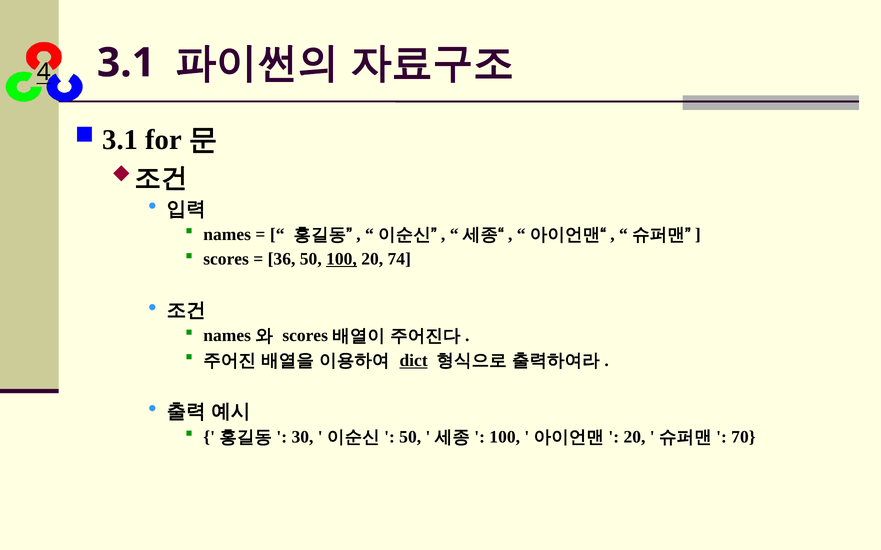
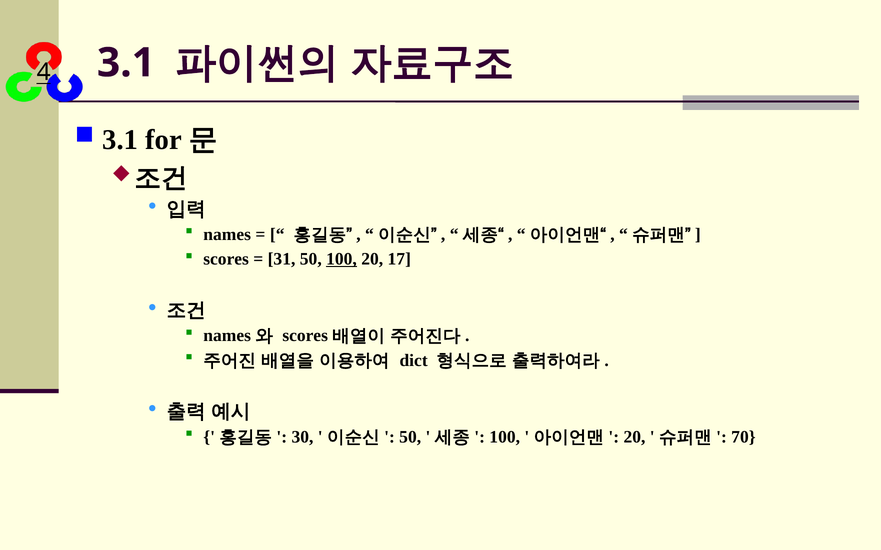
36: 36 -> 31 (282, 259)
74: 74 -> 17 (399, 259)
dict underline: present -> none (414, 361)
